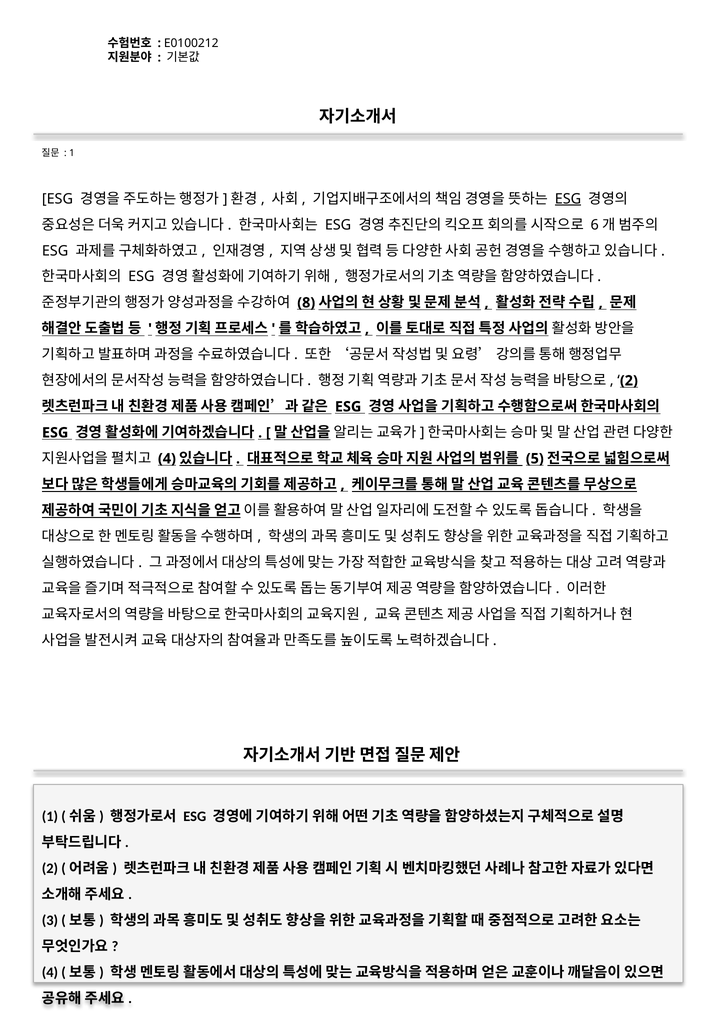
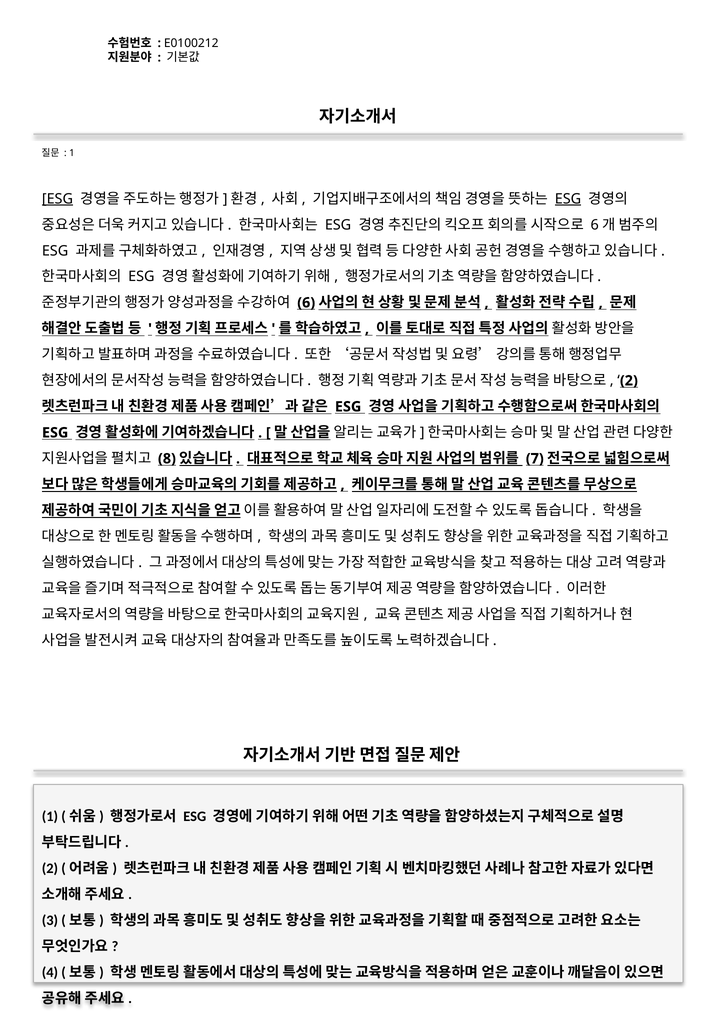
ESG underline: none -> present (57, 199)
8: 8 -> 6 (306, 303)
4: 4 -> 8 (167, 458)
5: 5 -> 7 (535, 458)
